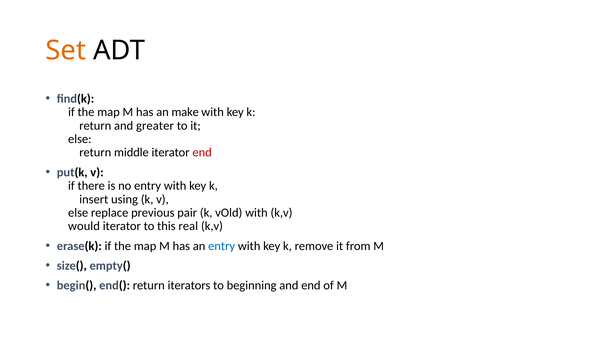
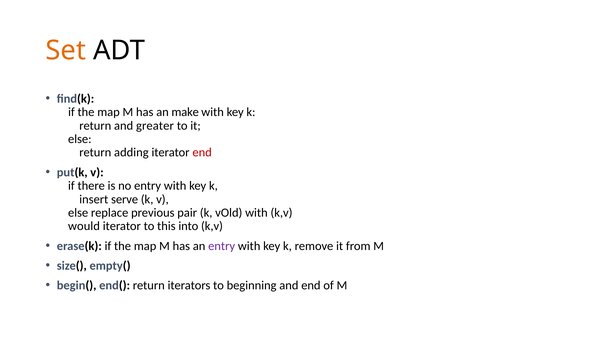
middle: middle -> adding (131, 152)
using: using -> serve (125, 199)
real: real -> into (188, 226)
entry colour: blue -> purple (222, 245)
